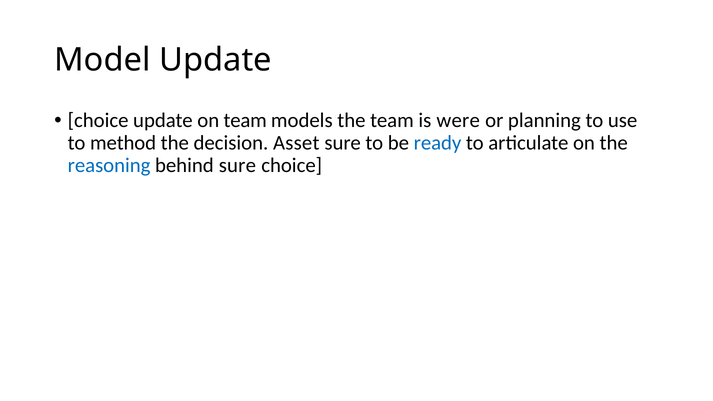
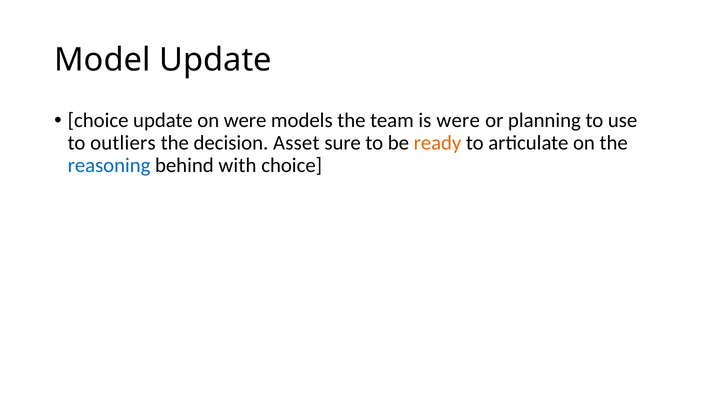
on team: team -> were (245, 121)
method: method -> outliers (123, 143)
ready colour: blue -> orange (438, 143)
behind sure: sure -> with (237, 165)
